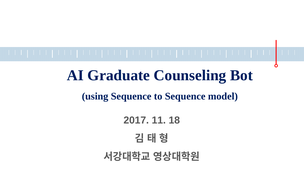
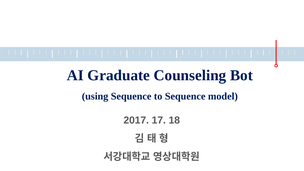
11: 11 -> 17 (159, 120)
